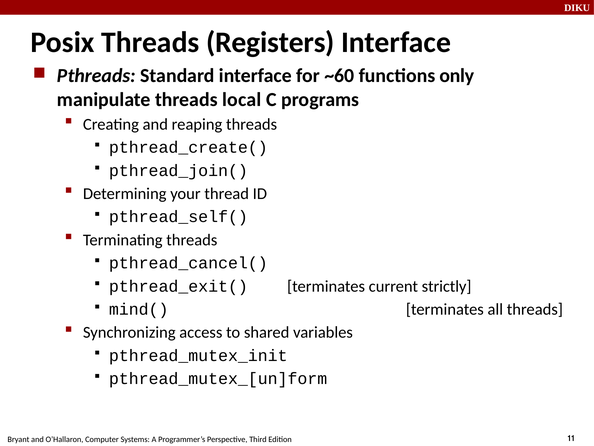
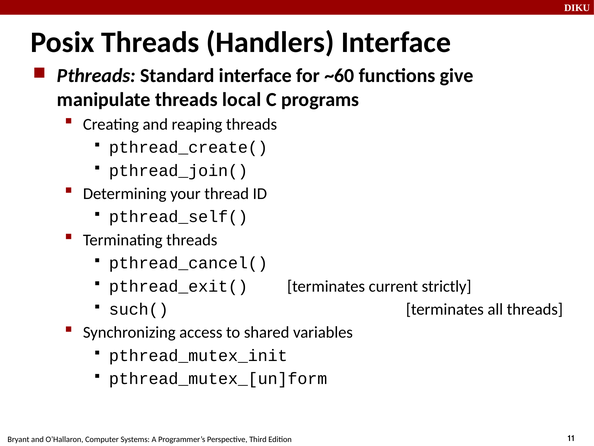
Registers: Registers -> Handlers (270, 42)
only: only -> give (457, 76)
mind(: mind( -> such( (139, 309)
